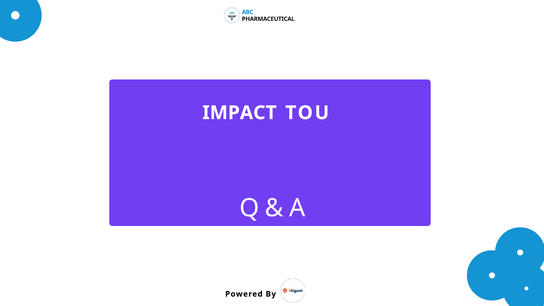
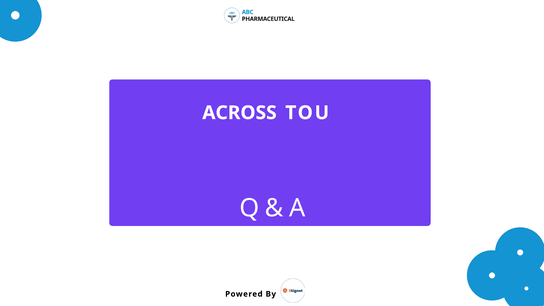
IMPACT: IMPACT -> ACROSS (239, 113)
